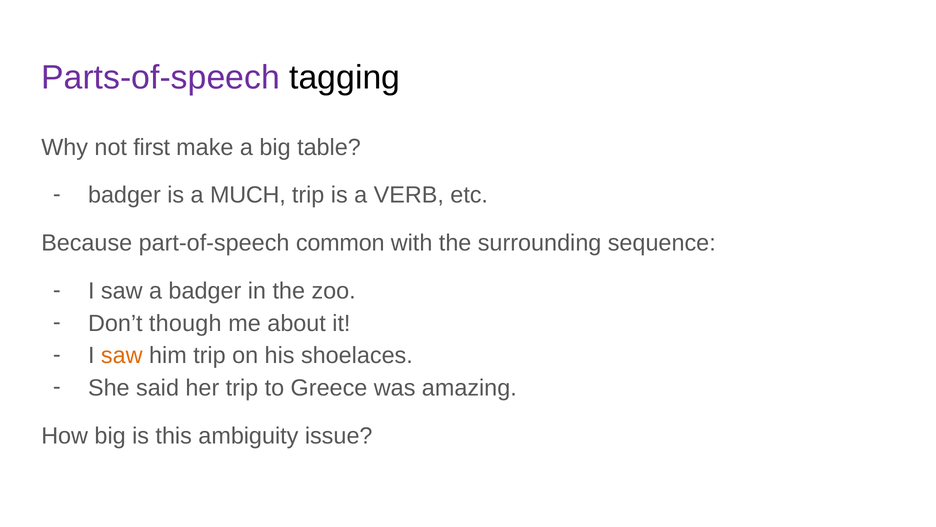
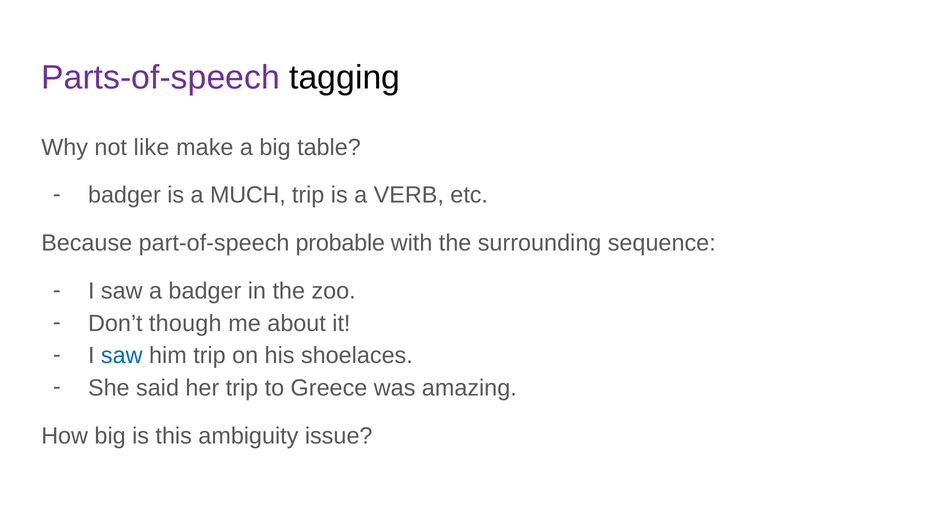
first: first -> like (151, 147)
common: common -> probable (340, 243)
saw colour: orange -> blue (122, 355)
